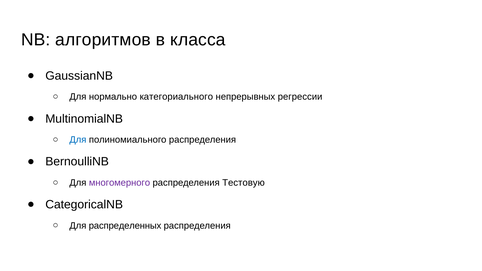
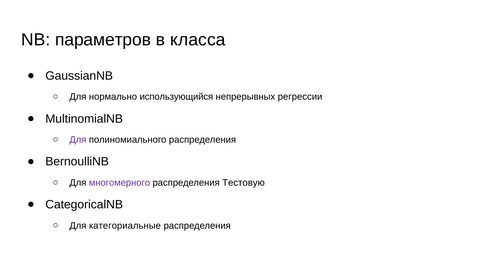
алгоритмов: алгоритмов -> параметров (103, 40)
категориального: категориального -> использующийся (176, 97)
Для colour: blue -> purple (78, 140)
распределенных: распределенных -> категориальные (125, 226)
